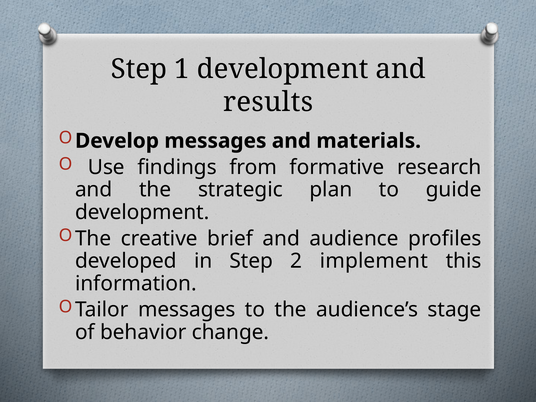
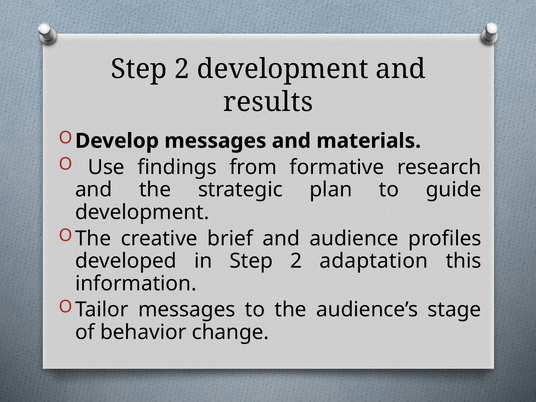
1: 1 -> 2 (182, 69)
implement: implement -> adaptation (374, 261)
